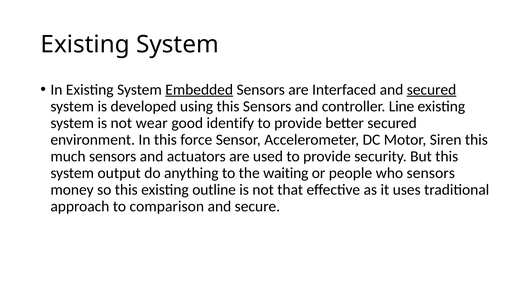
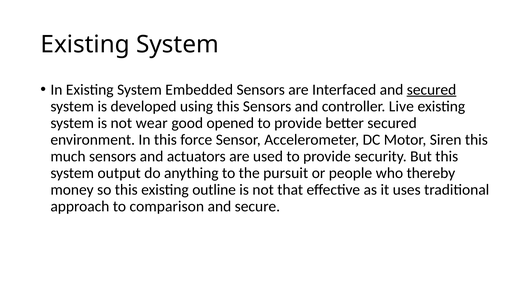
Embedded underline: present -> none (199, 90)
Line: Line -> Live (401, 107)
identify: identify -> opened (230, 123)
waiting: waiting -> pursuit (286, 173)
who sensors: sensors -> thereby (431, 173)
